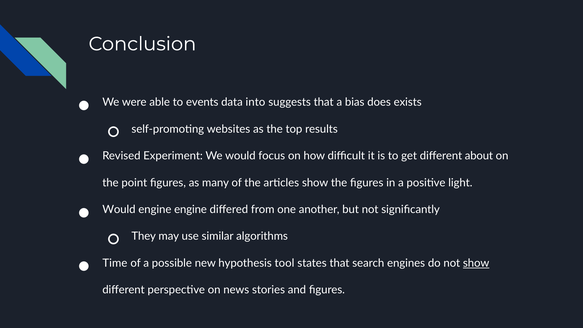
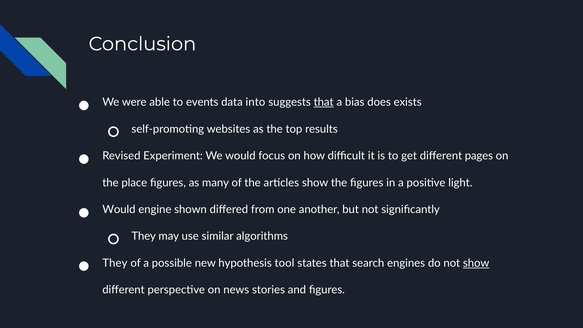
that underline: none -> present (324, 102)
about: about -> pages (479, 156)
point: point -> place (134, 183)
engine engine: engine -> shown (190, 209)
Time: Time -> They (115, 263)
